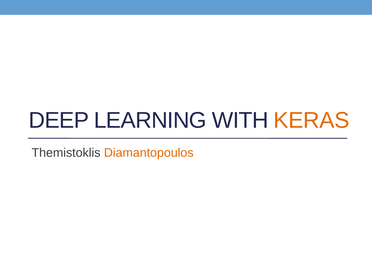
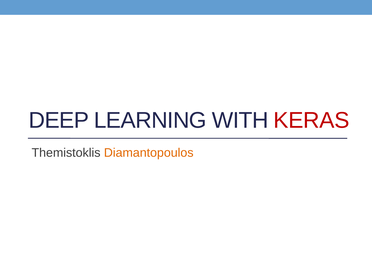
KERAS colour: orange -> red (311, 120)
